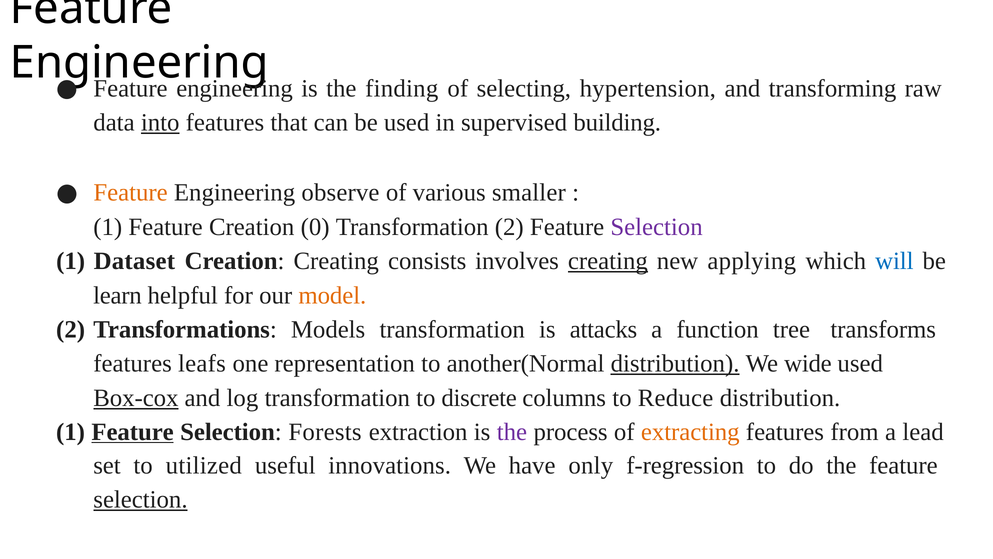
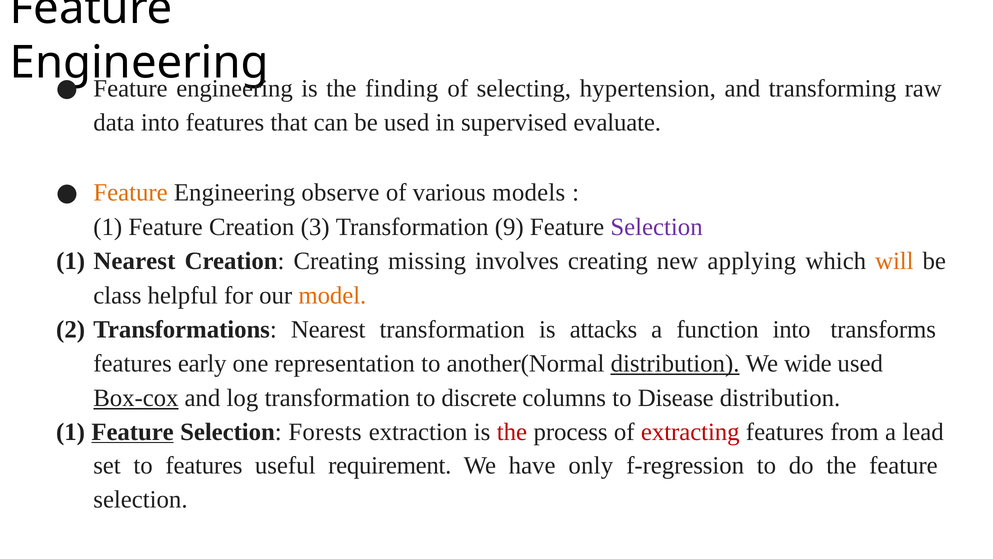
into underline: present -> none (160, 122)
building: building -> evaluate (617, 122)
smaller: smaller -> models (529, 193)
0: 0 -> 3 (315, 227)
Transformation 2: 2 -> 9 (509, 227)
1 Dataset: Dataset -> Nearest (134, 261)
consists: consists -> missing (427, 261)
creating underline: present -> none (608, 261)
will colour: blue -> orange (894, 261)
learn: learn -> class (117, 295)
Transformations Models: Models -> Nearest (328, 329)
function tree: tree -> into (792, 329)
leafs: leafs -> early (202, 363)
Reduce: Reduce -> Disease (676, 398)
the colour: purple -> red (512, 431)
extracting colour: orange -> red (690, 431)
to utilized: utilized -> features (204, 465)
innovations: innovations -> requirement (390, 465)
selection underline: present -> none (140, 499)
